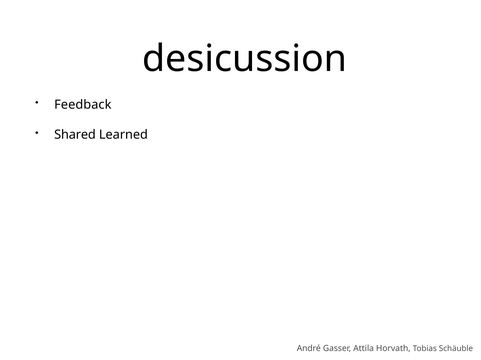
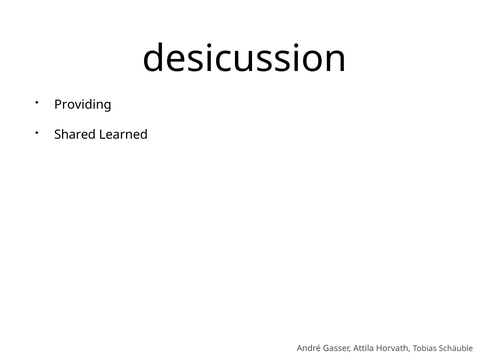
Feedback: Feedback -> Providing (83, 105)
